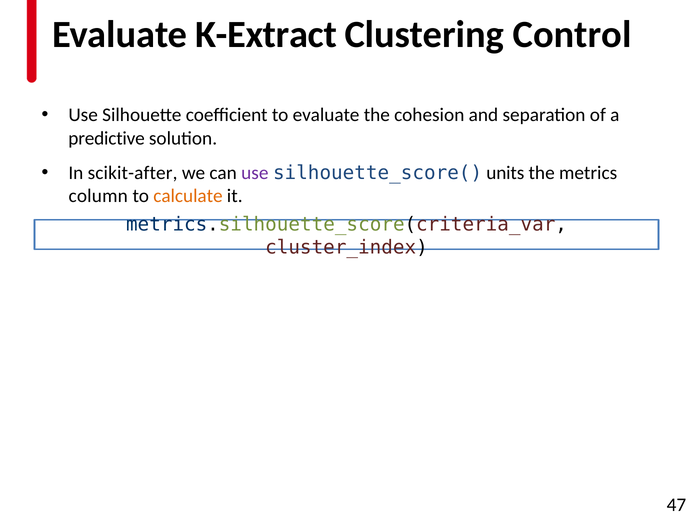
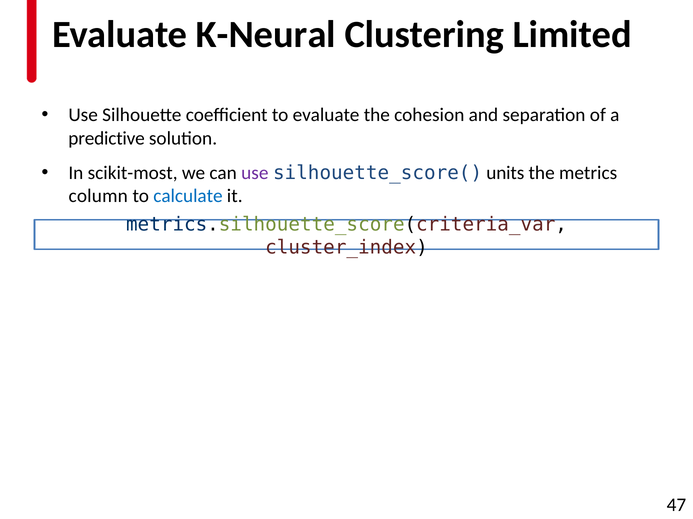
K-Extract: K-Extract -> K-Neural (266, 34)
Control: Control -> Limited (572, 34)
scikit-after: scikit-after -> scikit-most (133, 173)
calculate colour: orange -> blue (188, 196)
